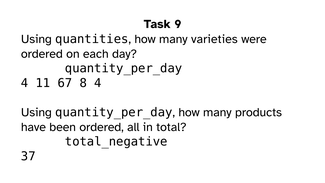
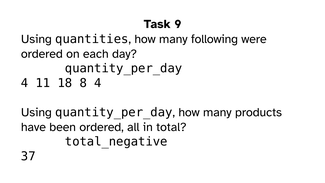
varieties: varieties -> following (215, 39)
67: 67 -> 18 (65, 83)
